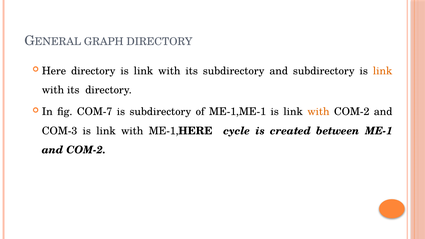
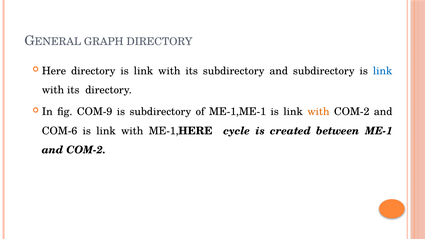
link colour: orange -> blue (383, 71)
COM-7: COM-7 -> COM-9 (95, 112)
COM-3: COM-3 -> COM-6 (60, 131)
